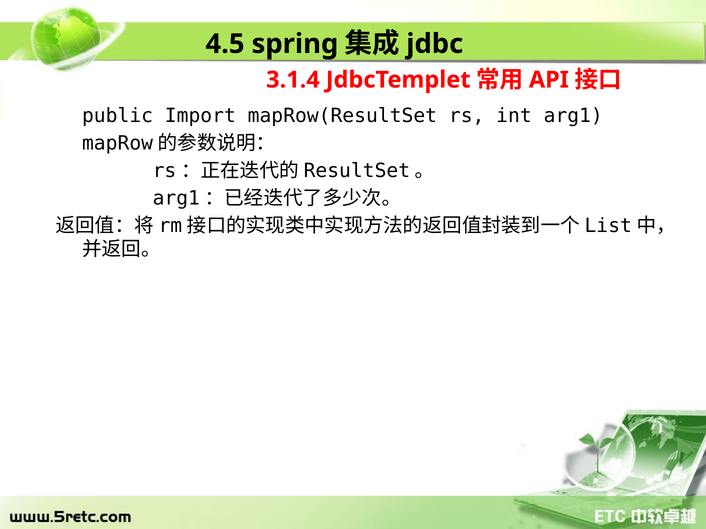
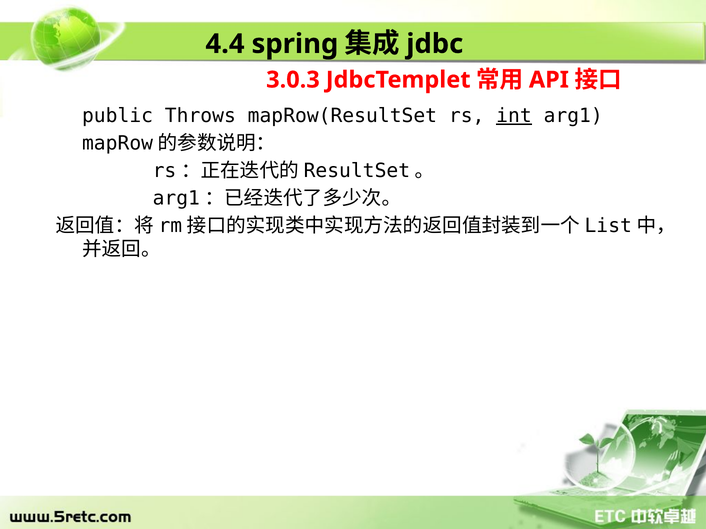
4.5: 4.5 -> 4.4 (225, 44)
3.1.4: 3.1.4 -> 3.0.3 (293, 80)
Import: Import -> Throws (200, 116)
int underline: none -> present (514, 116)
